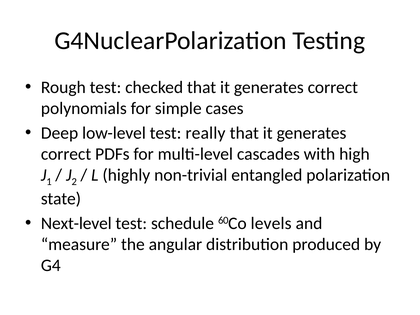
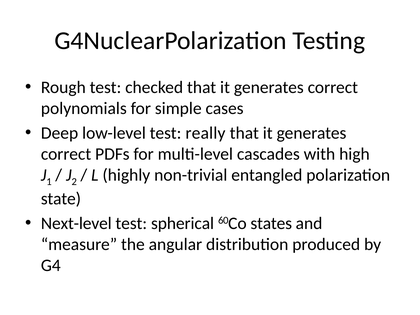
schedule: schedule -> spherical (183, 224)
levels: levels -> states (271, 224)
